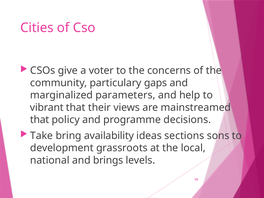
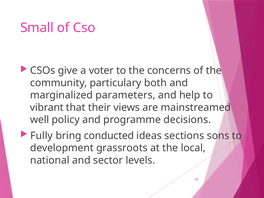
Cities: Cities -> Small (37, 28)
gaps: gaps -> both (155, 83)
that: that -> well (40, 120)
Take: Take -> Fully (42, 136)
availability: availability -> conducted (109, 136)
brings: brings -> sector (108, 160)
